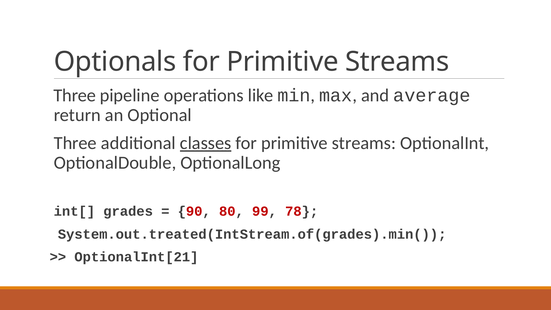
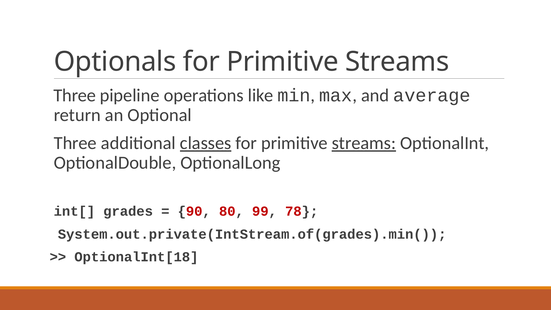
streams underline: none -> present (364, 143)
System.out.treated(IntStream.of(grades).min(: System.out.treated(IntStream.of(grades).min( -> System.out.private(IntStream.of(grades).min( (252, 234)
OptionalInt[21: OptionalInt[21 -> OptionalInt[18 (136, 257)
